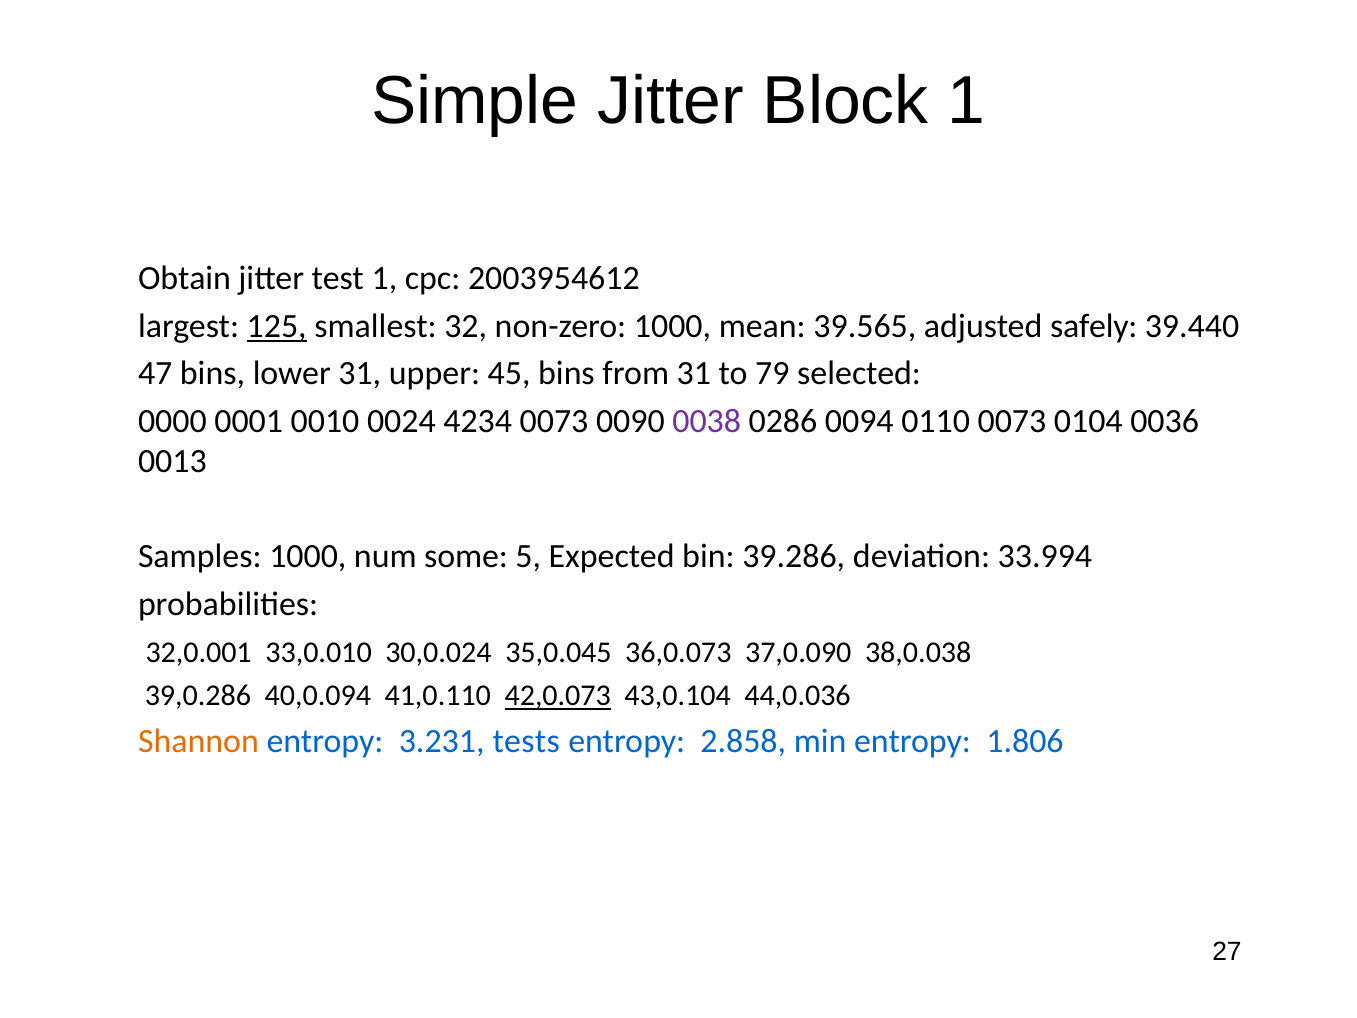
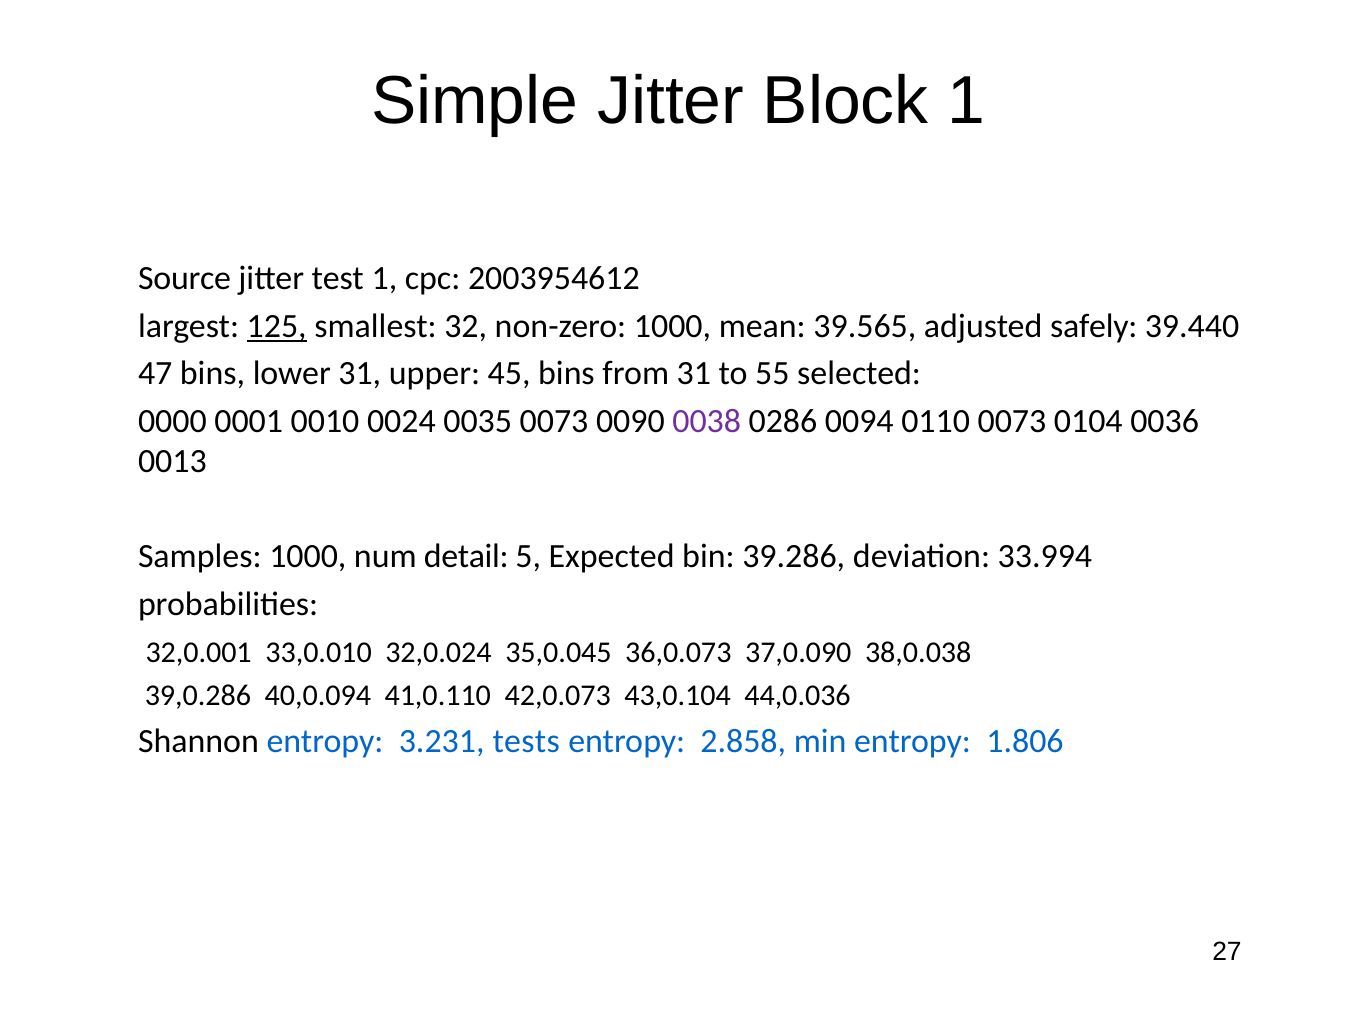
Obtain: Obtain -> Source (185, 278)
79: 79 -> 55 (772, 373)
4234: 4234 -> 0035 (478, 421)
some: some -> detail (466, 557)
30,0.024: 30,0.024 -> 32,0.024 (438, 653)
42,0.073 underline: present -> none (558, 696)
Shannon colour: orange -> black (198, 741)
